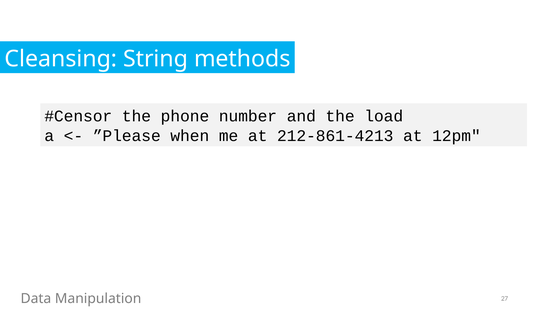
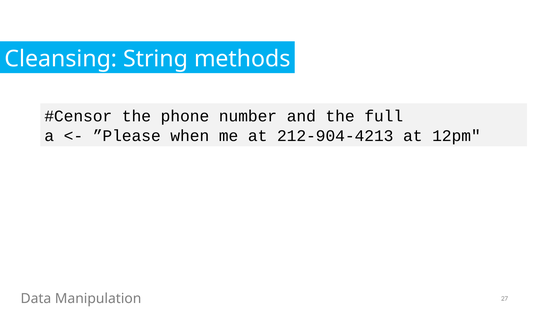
load: load -> full (384, 116)
212-861-4213: 212-861-4213 -> 212-904-4213 (335, 136)
